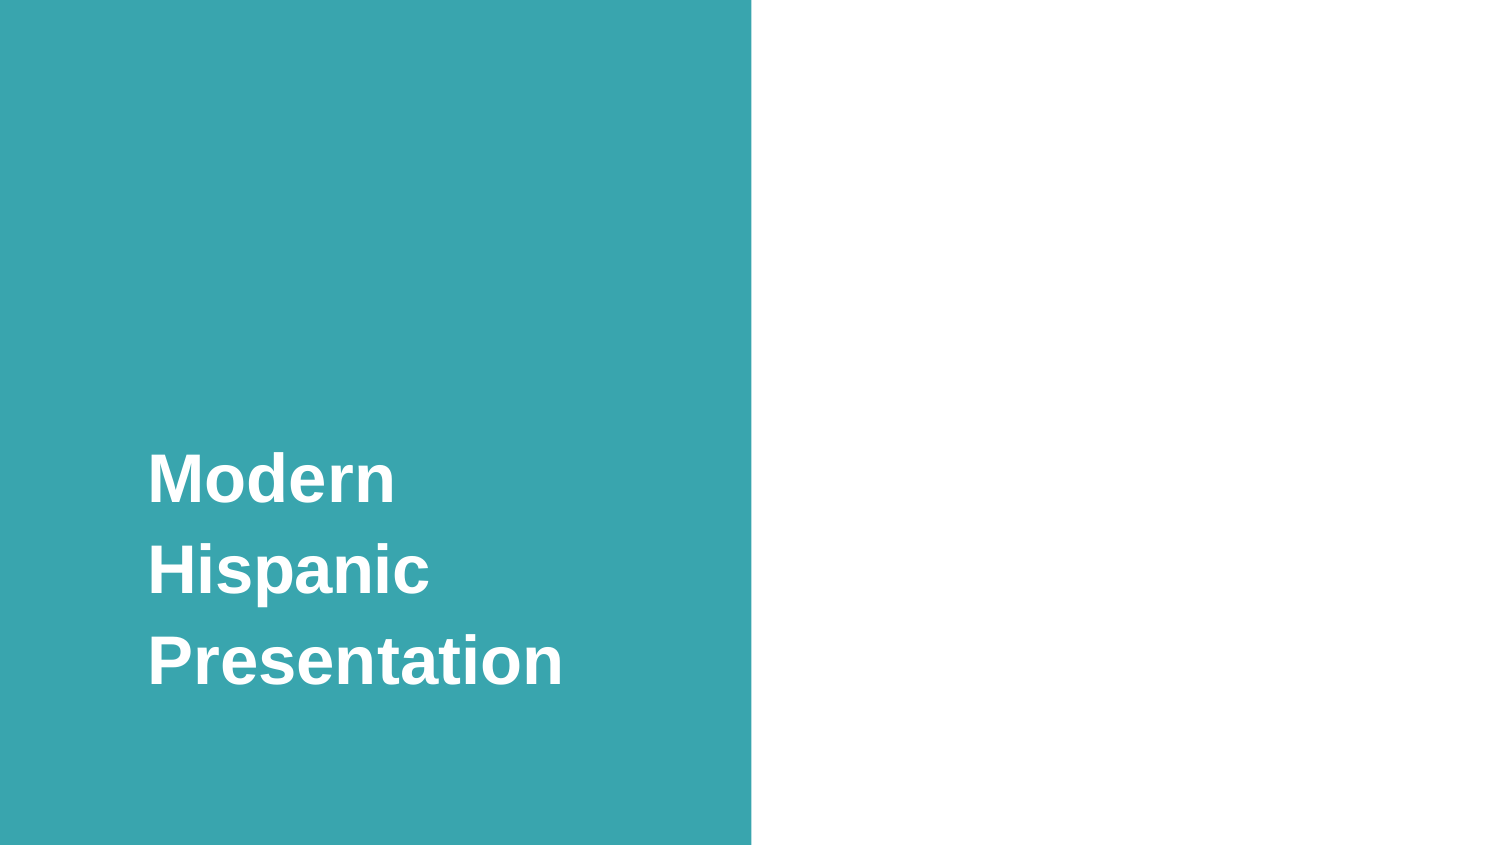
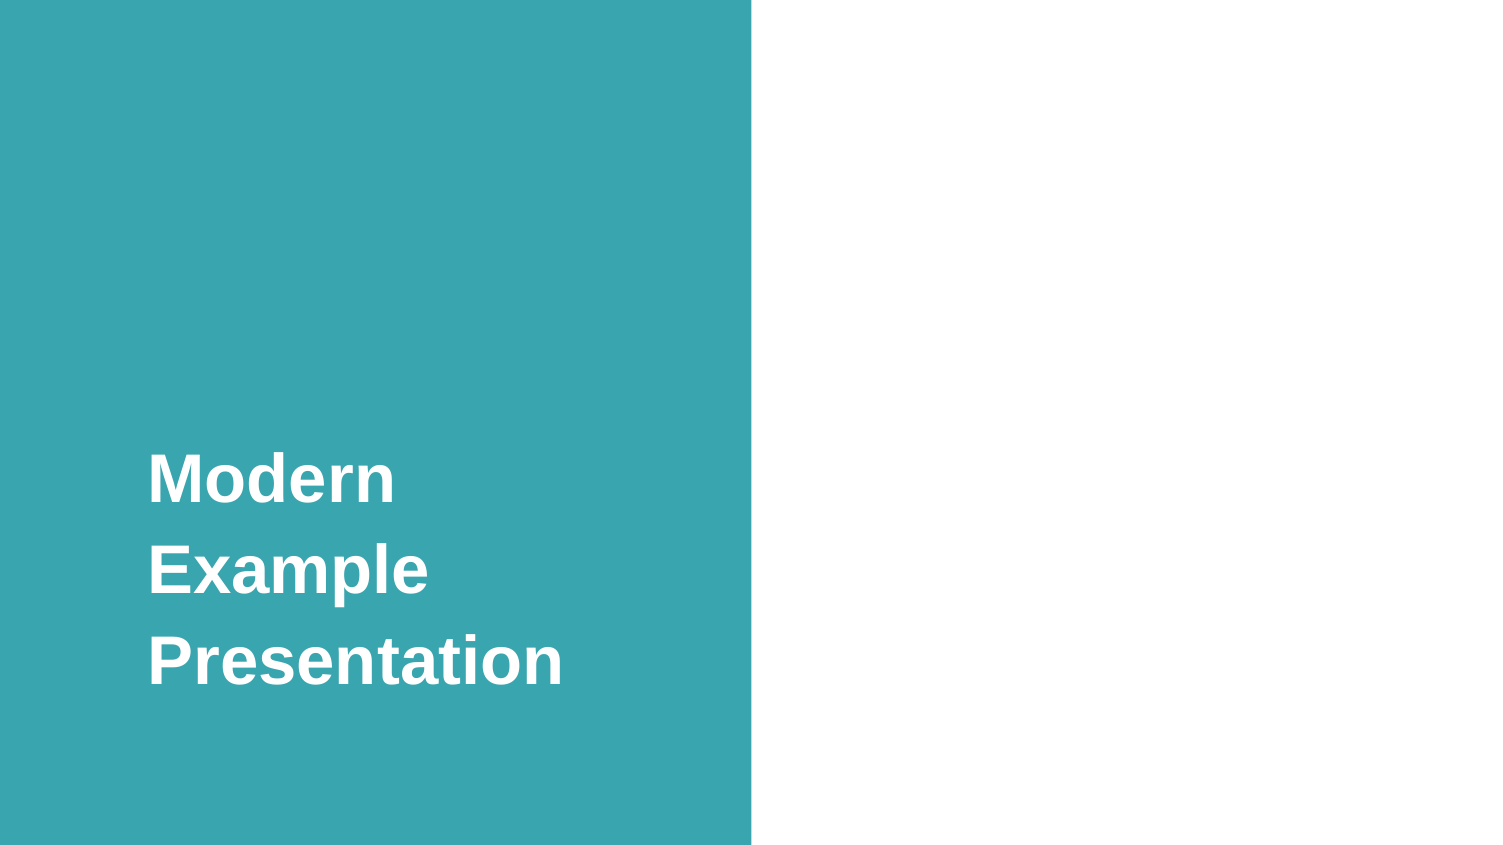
Hispanic: Hispanic -> Example (289, 571)
